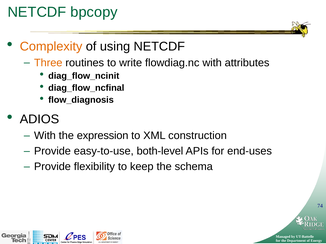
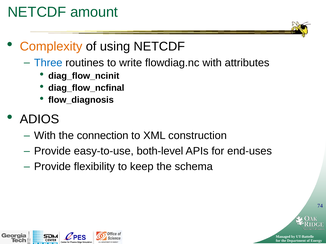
bpcopy: bpcopy -> amount (94, 12)
Three colour: orange -> blue (48, 63)
expression: expression -> connection (103, 136)
